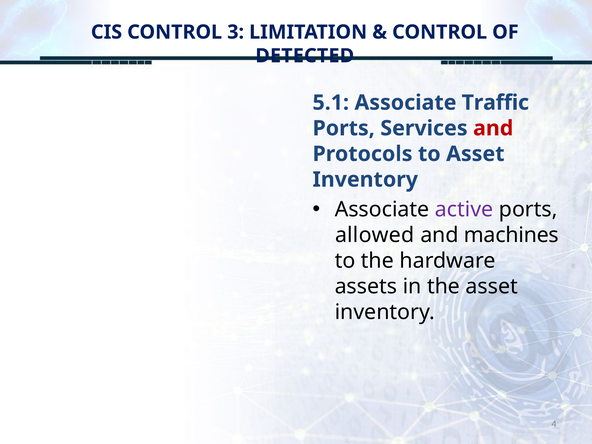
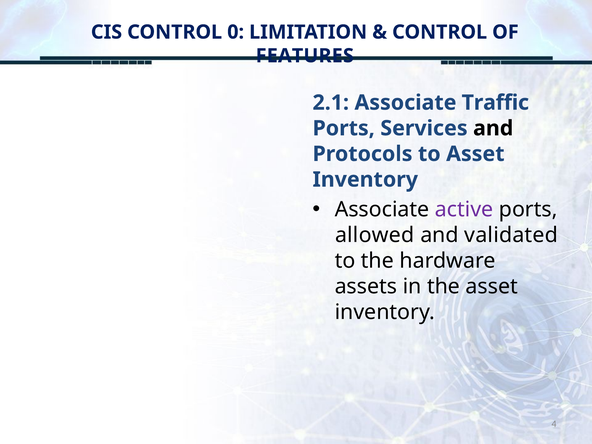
3: 3 -> 0 (236, 32)
DETECTED: DETECTED -> FEATURES (305, 56)
5.1: 5.1 -> 2.1 (331, 103)
and colour: red -> black (493, 128)
machines: machines -> validated (511, 235)
